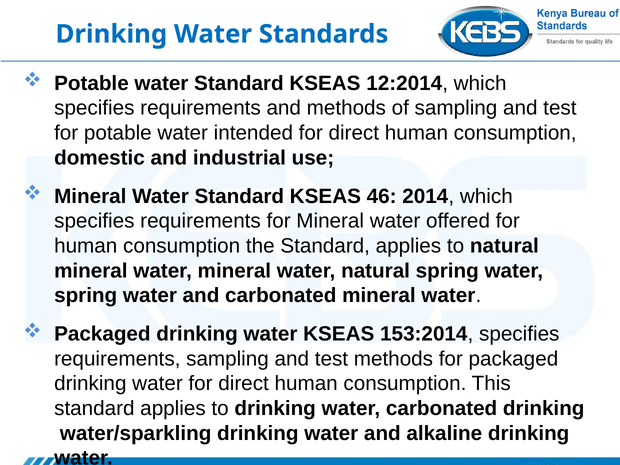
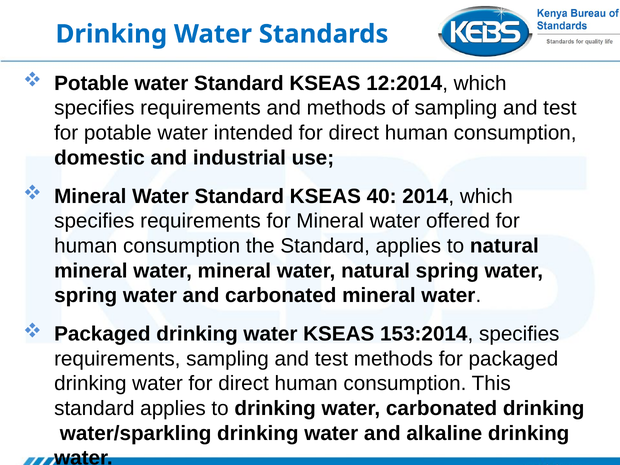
46: 46 -> 40 (382, 196)
